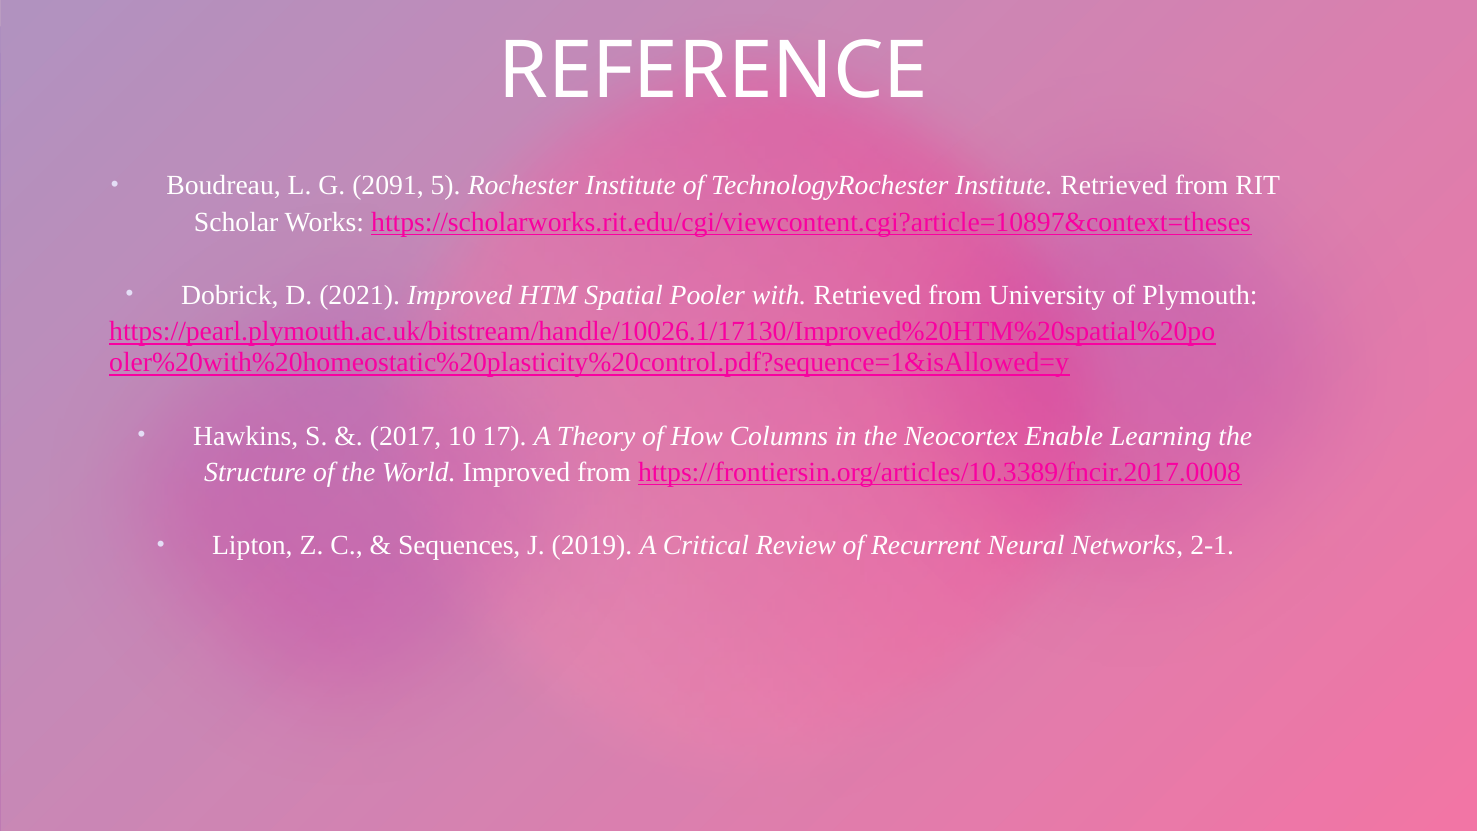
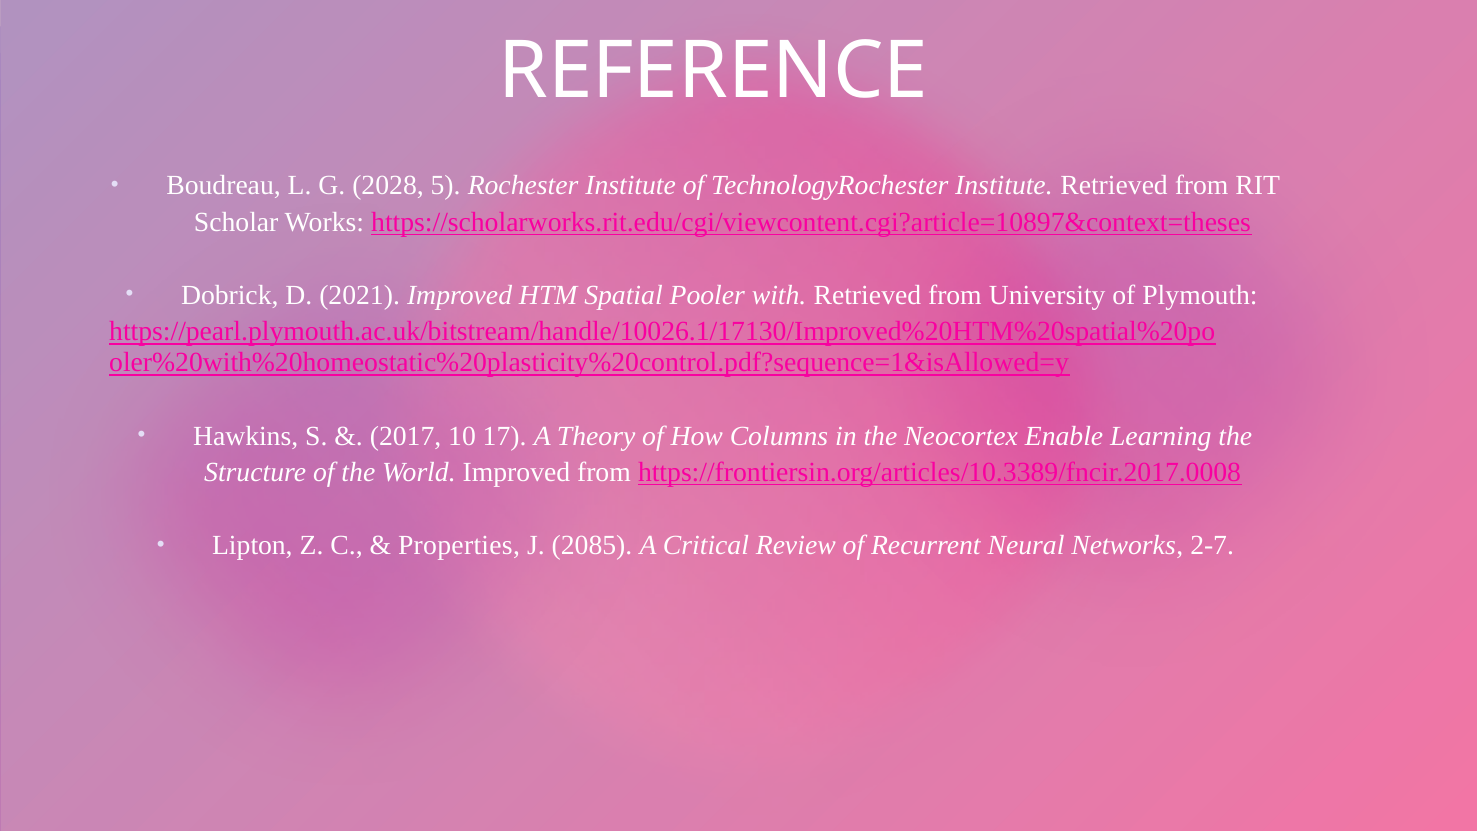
2091: 2091 -> 2028 (388, 186)
Sequences: Sequences -> Properties (459, 545)
2019: 2019 -> 2085 (592, 545)
2-1: 2-1 -> 2-7 (1212, 545)
